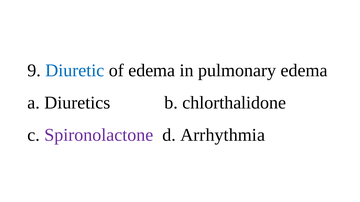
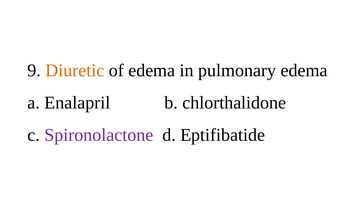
Diuretic colour: blue -> orange (75, 71)
Diuretics: Diuretics -> Enalapril (77, 103)
Arrhythmia: Arrhythmia -> Eptifibatide (223, 135)
